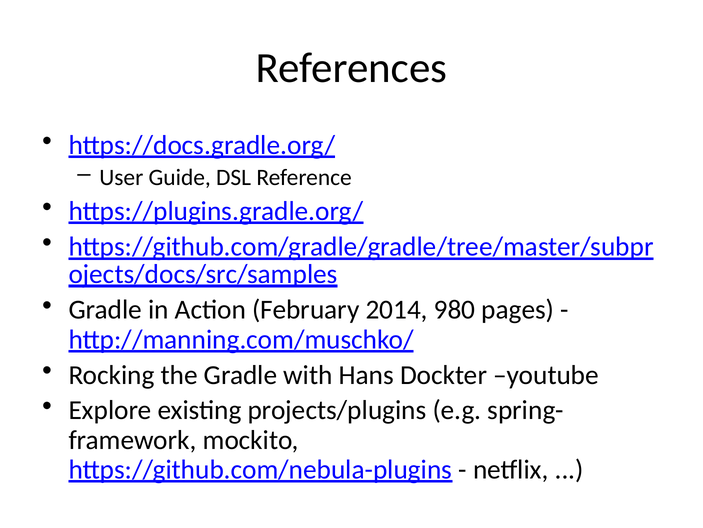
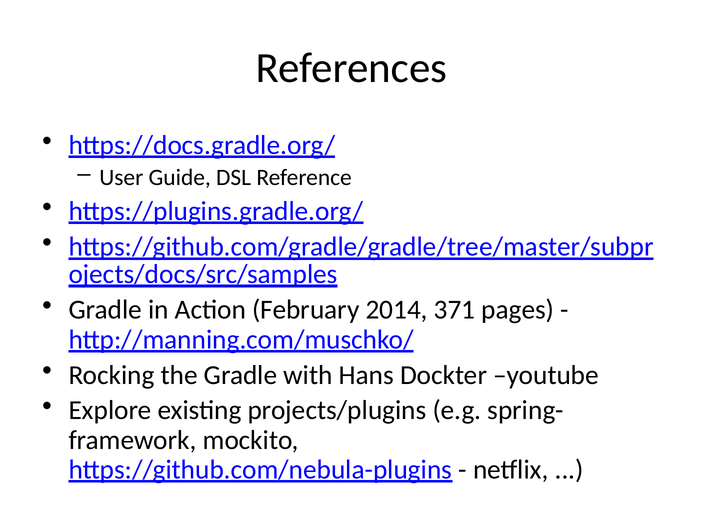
980: 980 -> 371 (455, 309)
